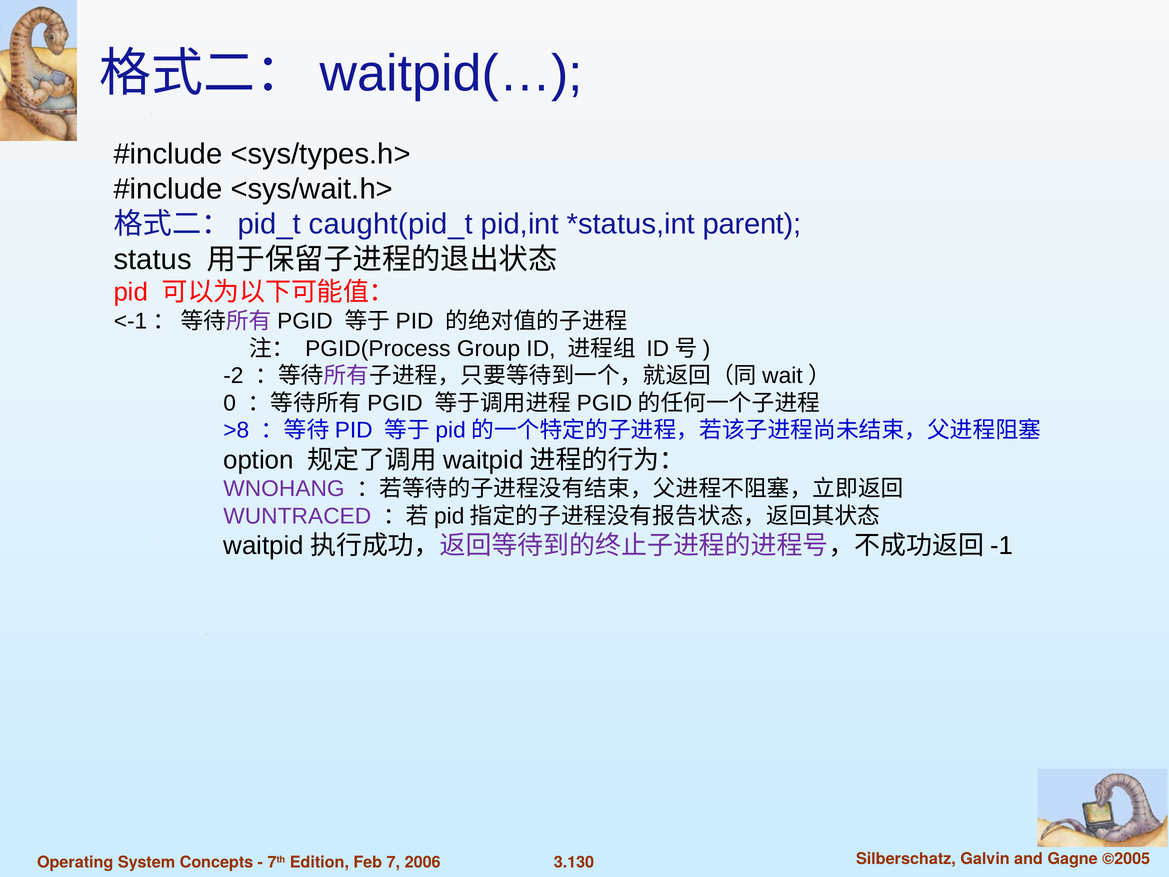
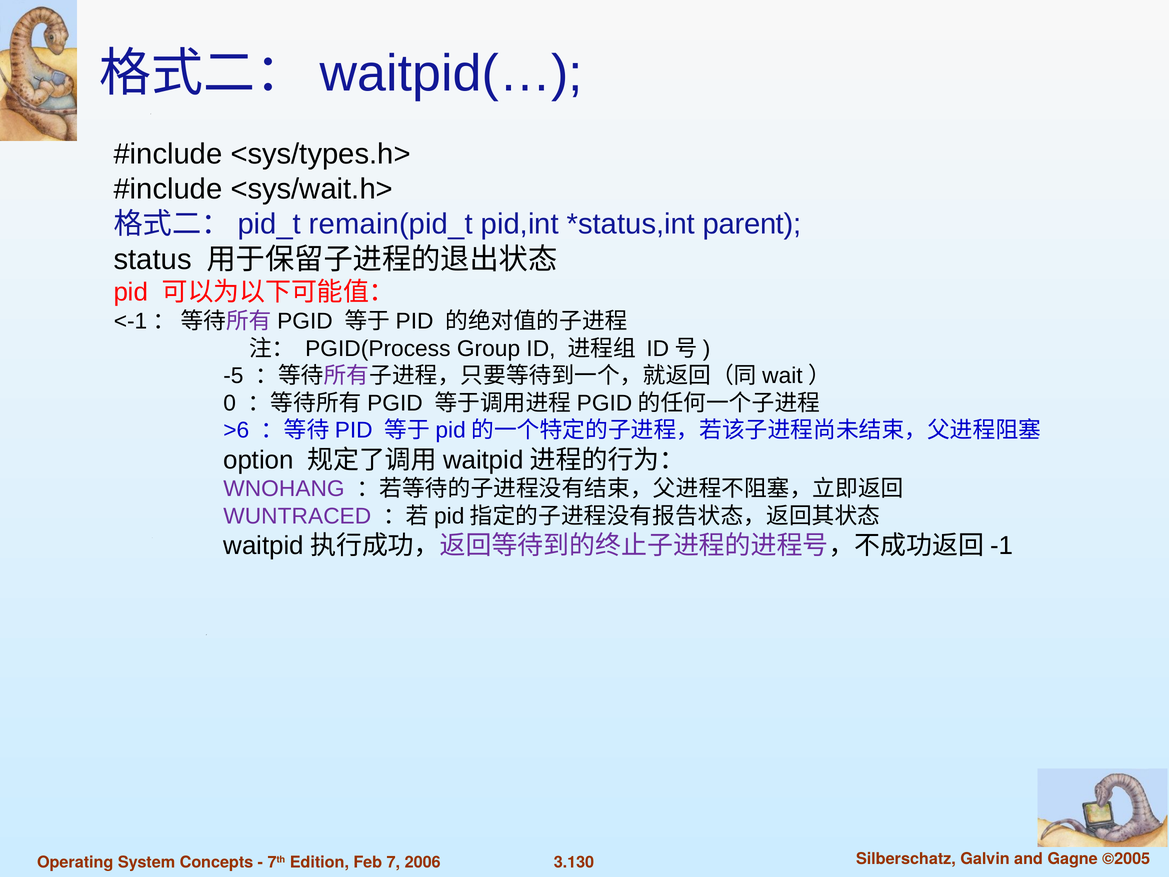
caught(pid_t: caught(pid_t -> remain(pid_t (391, 224)
-2: -2 -> -5 (233, 376)
>8: >8 -> >6 (236, 430)
